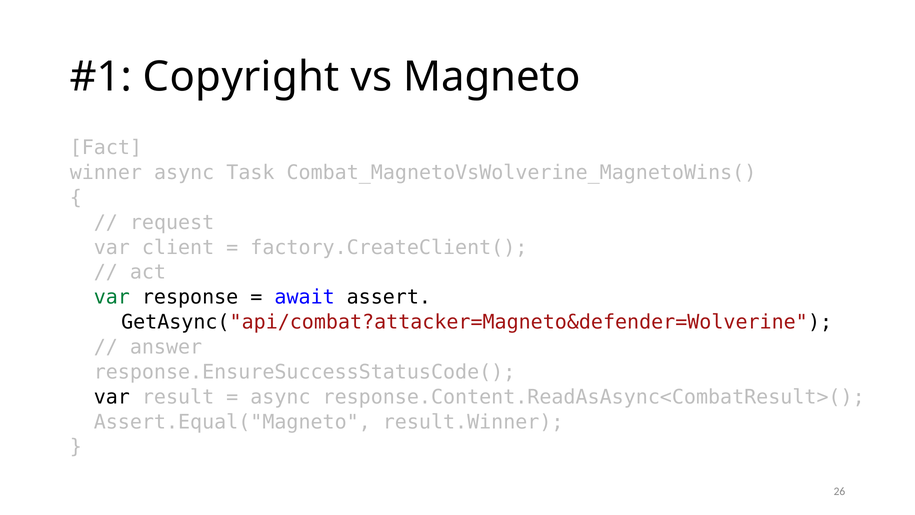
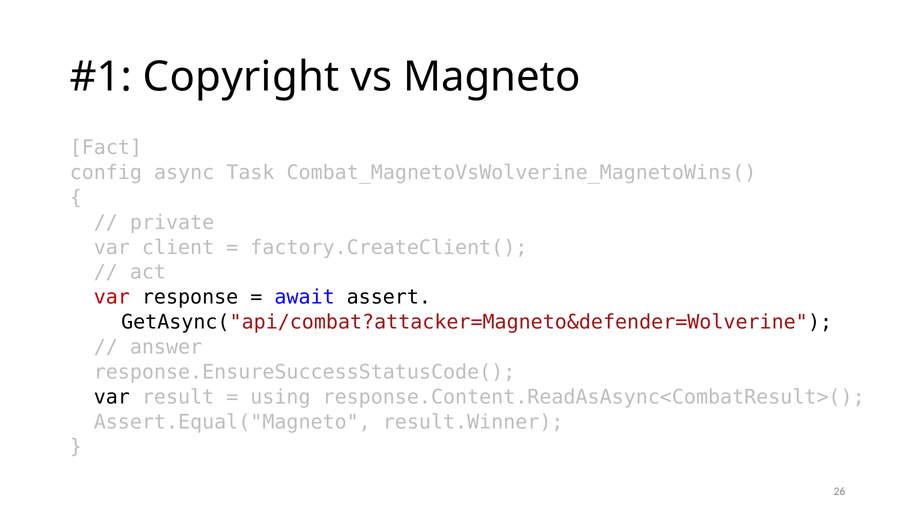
winner: winner -> config (106, 173)
request: request -> private (172, 222)
var colour: green -> red (112, 297)
async: async -> using (280, 397)
